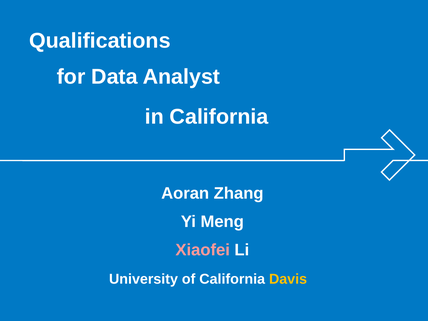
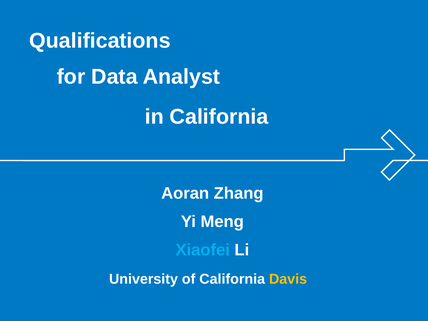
Xiaofei colour: pink -> light blue (203, 250)
